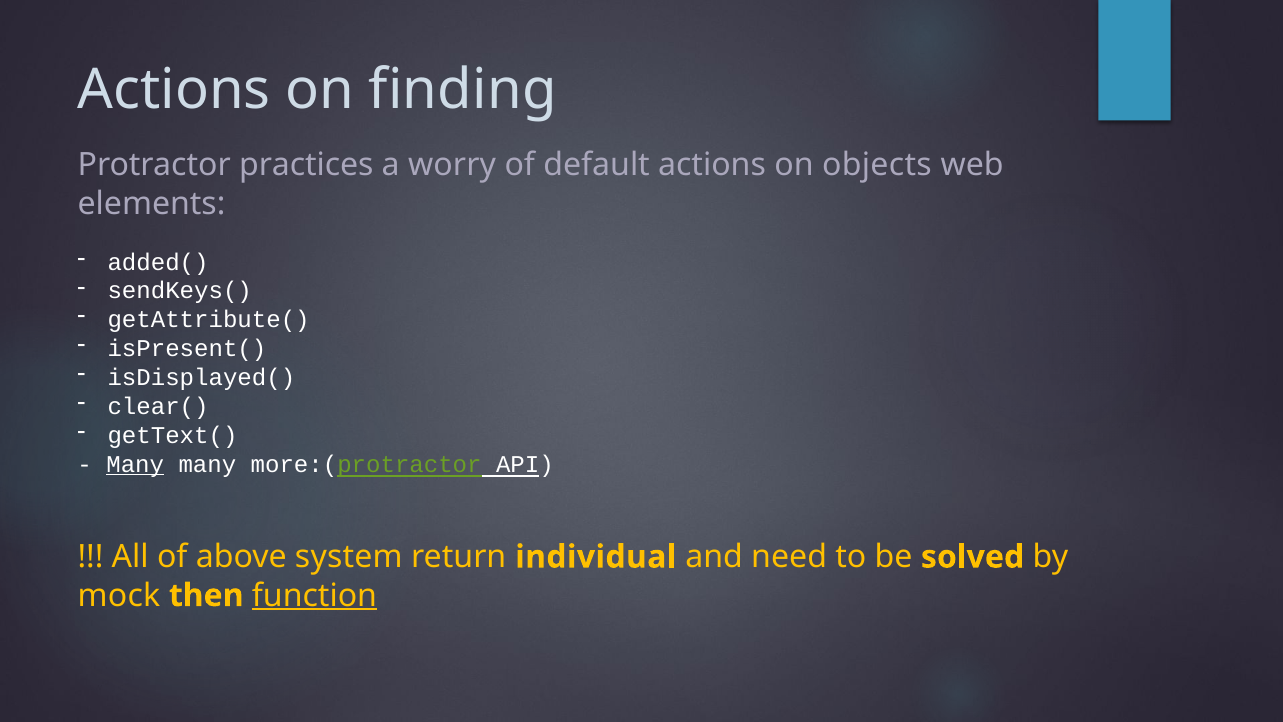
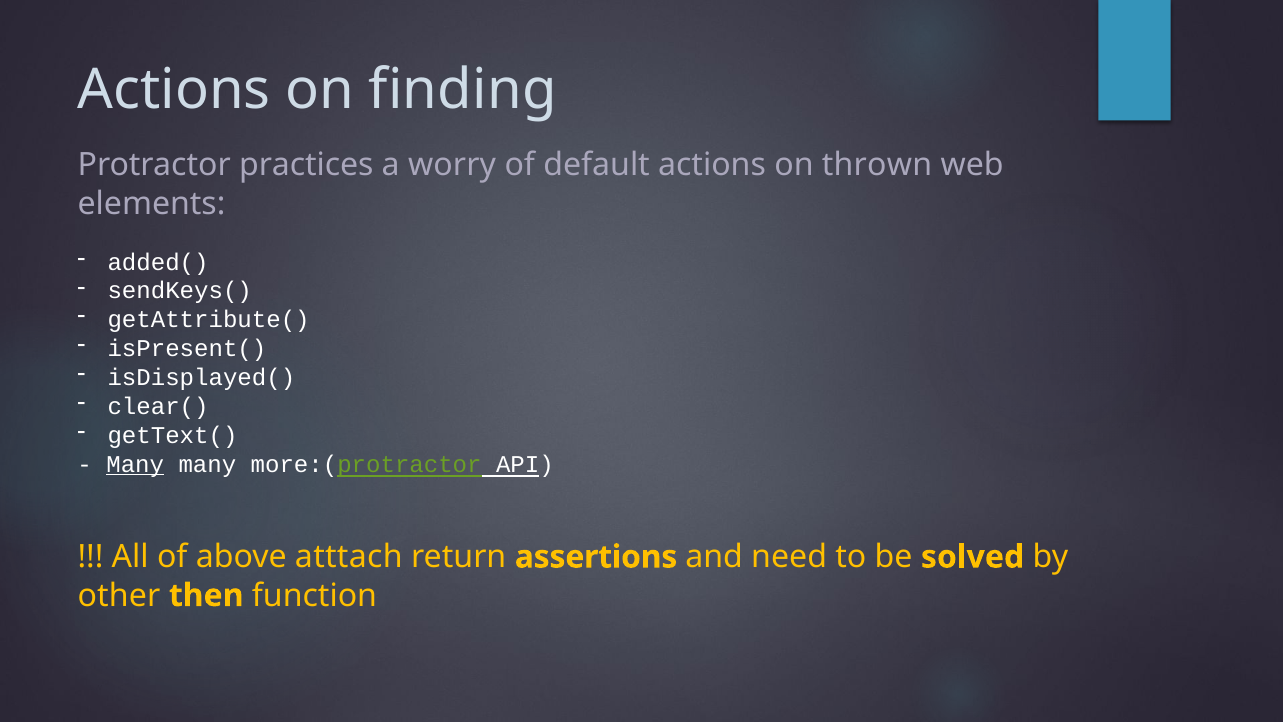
objects: objects -> thrown (877, 165)
system: system -> atttach (349, 557)
individual: individual -> assertions (596, 557)
mock: mock -> other (119, 595)
function underline: present -> none (314, 595)
